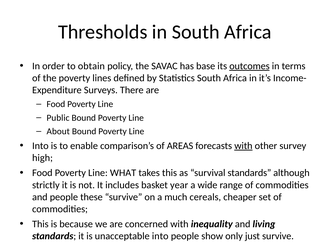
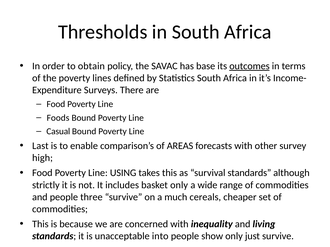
Public: Public -> Foods (58, 118)
About: About -> Casual (58, 132)
Into: Into -> Last (40, 146)
with underline: present -> none (243, 146)
WHAT: WHAT -> USING (123, 173)
basket year: year -> only (179, 185)
these: these -> three (91, 197)
